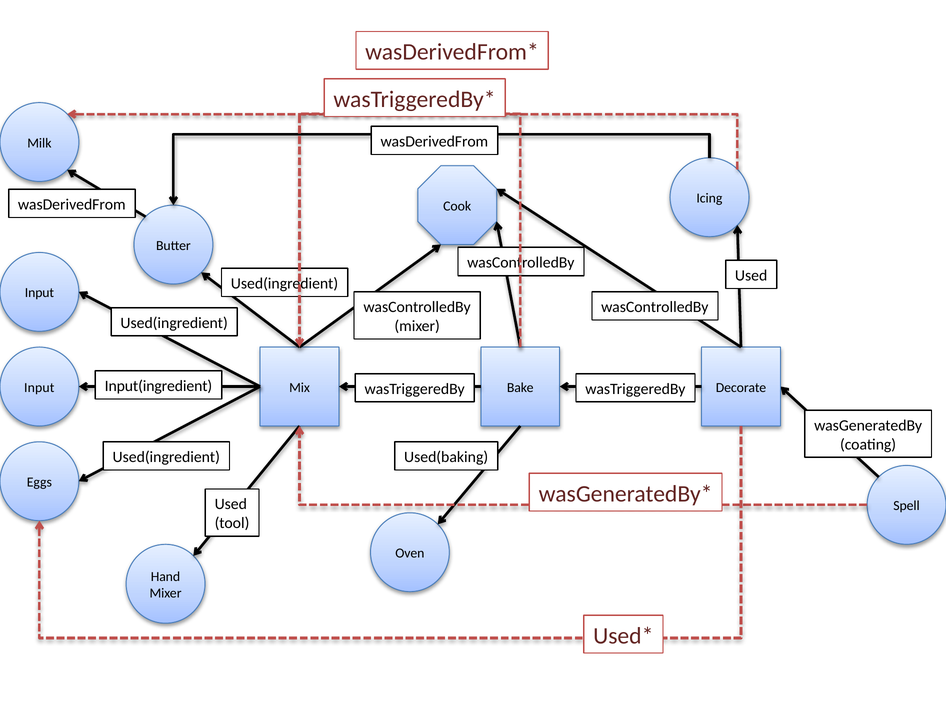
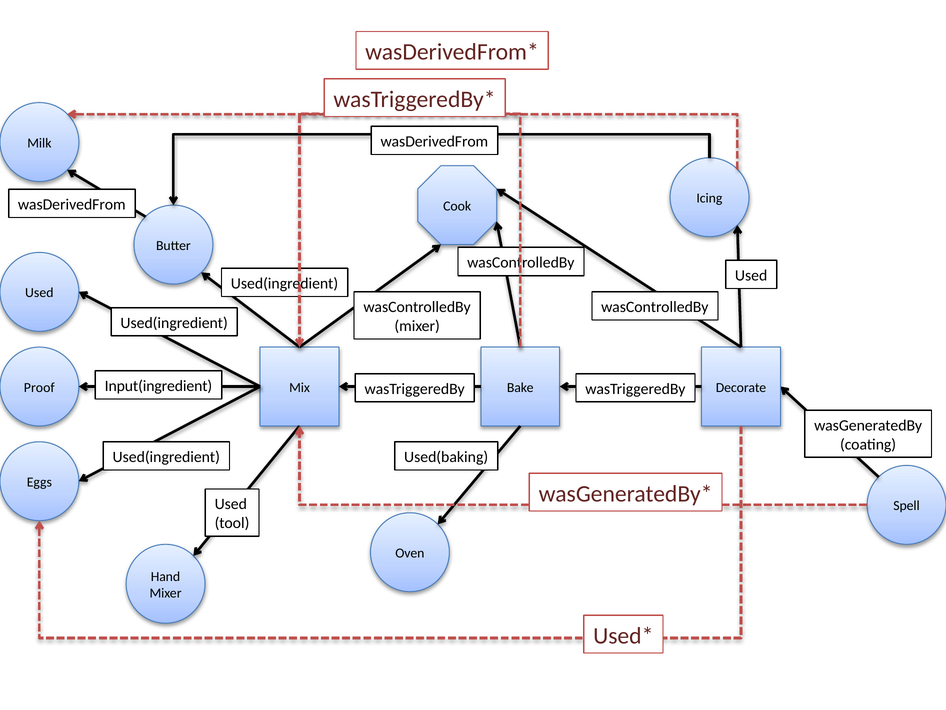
Input: Input -> Used (39, 293)
Input: Input -> Proof (39, 387)
